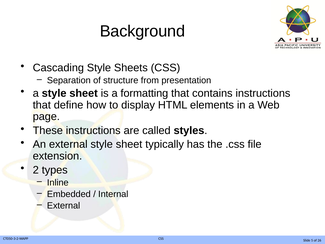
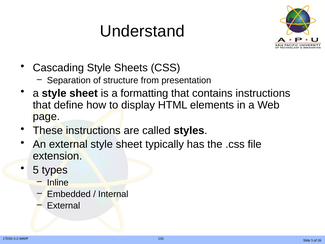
Background: Background -> Understand (142, 31)
2: 2 -> 5 (36, 170)
